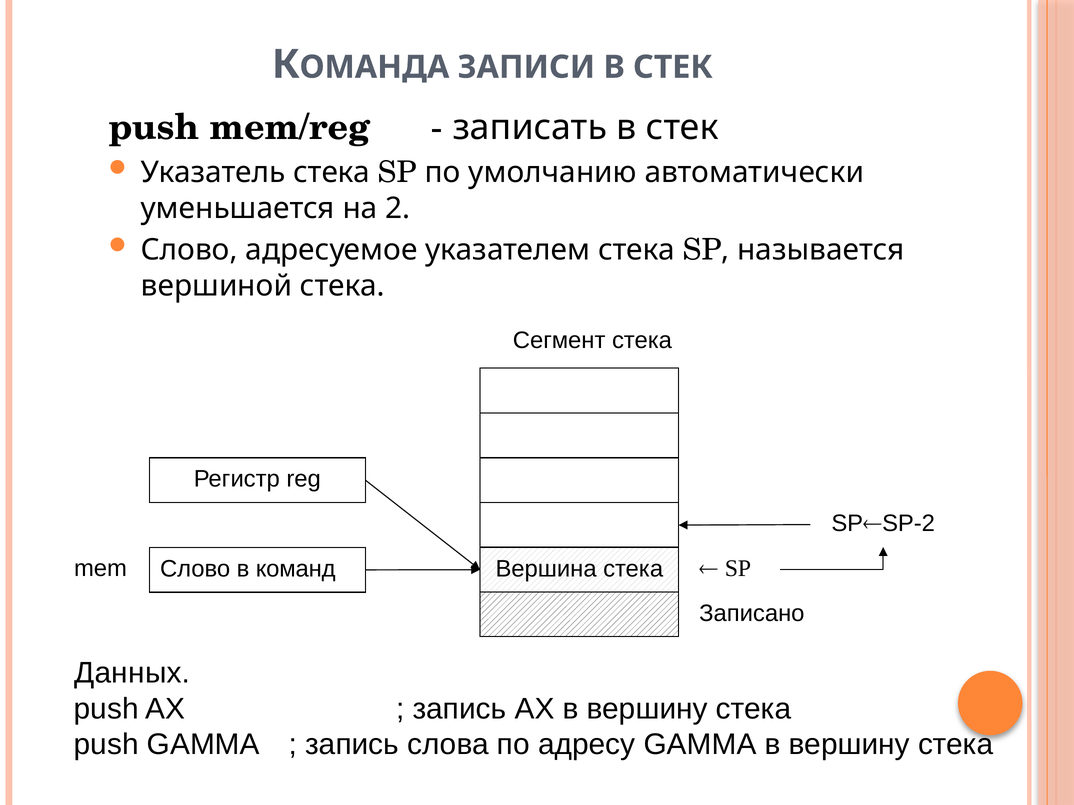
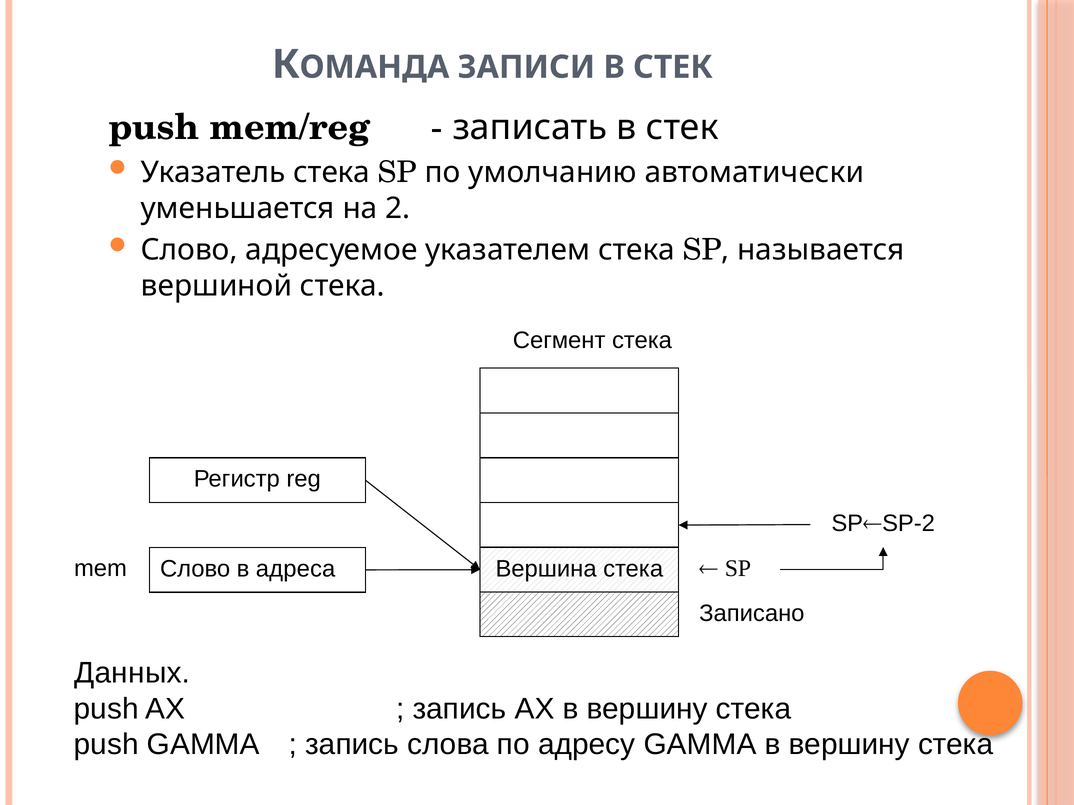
команд: команд -> адреса (296, 569)
